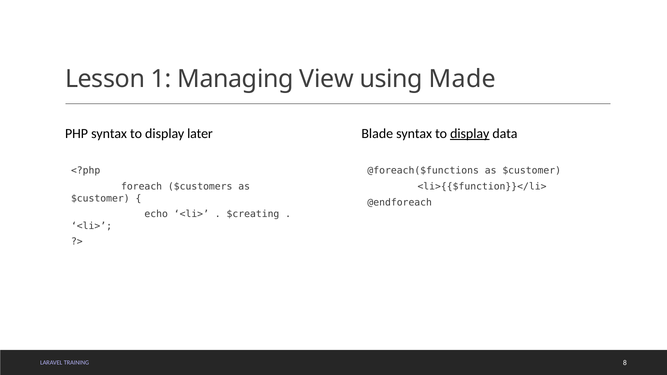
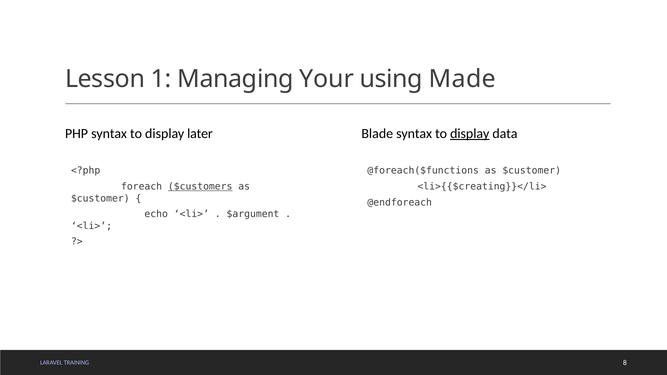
View: View -> Your (327, 79)
$customers underline: none -> present (200, 187)
<li>{{$function}}</li>: <li>{{$function}}</li> -> <li>{{$creating}}</li> (482, 187)
$creating: $creating -> $argument (253, 214)
